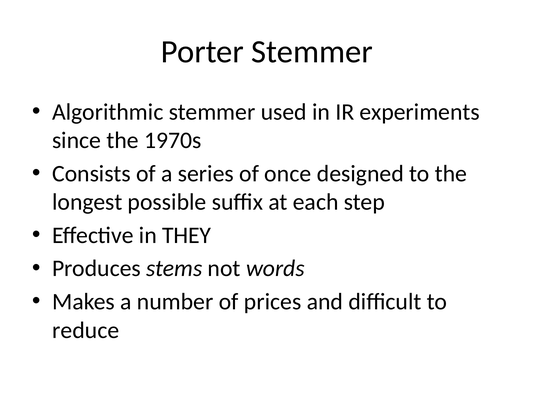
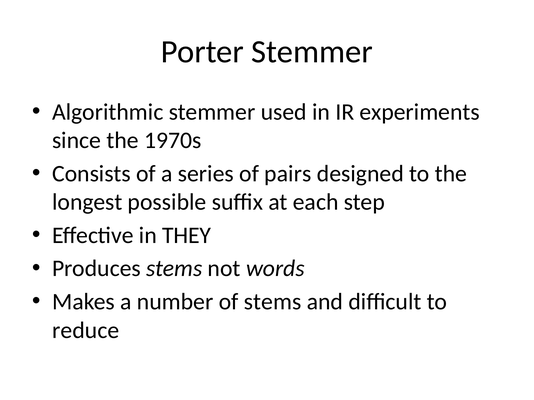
once: once -> pairs (288, 174)
of prices: prices -> stems (273, 302)
